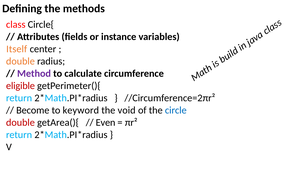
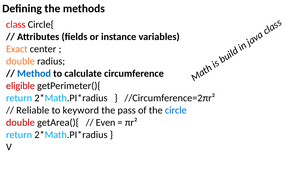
Itself: Itself -> Exact (17, 49)
Method colour: purple -> blue (34, 73)
Become: Become -> Reliable (33, 110)
void: void -> pass (127, 110)
